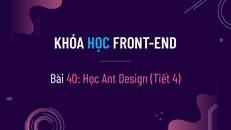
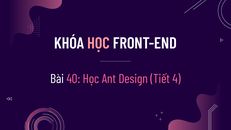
HỌC colour: light blue -> pink (99, 43)
